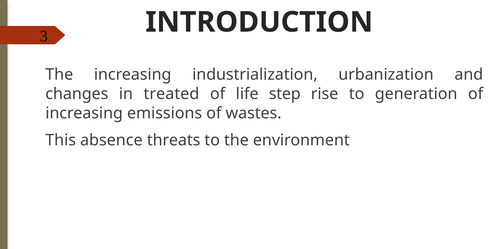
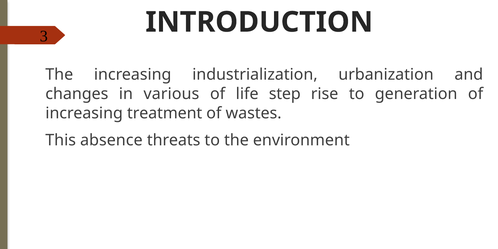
treated: treated -> various (171, 94)
emissions: emissions -> treatment (165, 113)
